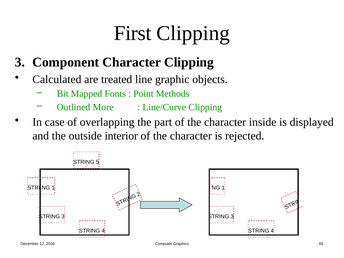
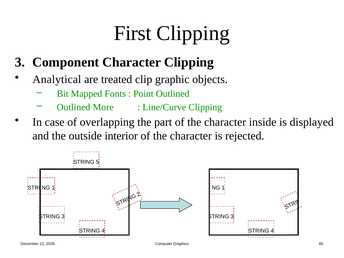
Calculated: Calculated -> Analytical (57, 79)
line: line -> clip (144, 79)
Point Methods: Methods -> Outlined (173, 94)
